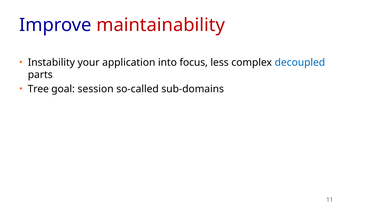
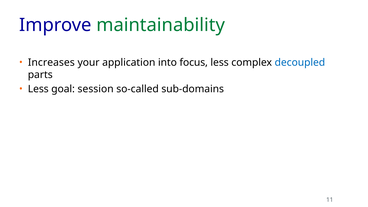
maintainability colour: red -> green (161, 25)
Instability: Instability -> Increases (51, 62)
Tree: Tree -> Less (38, 89)
